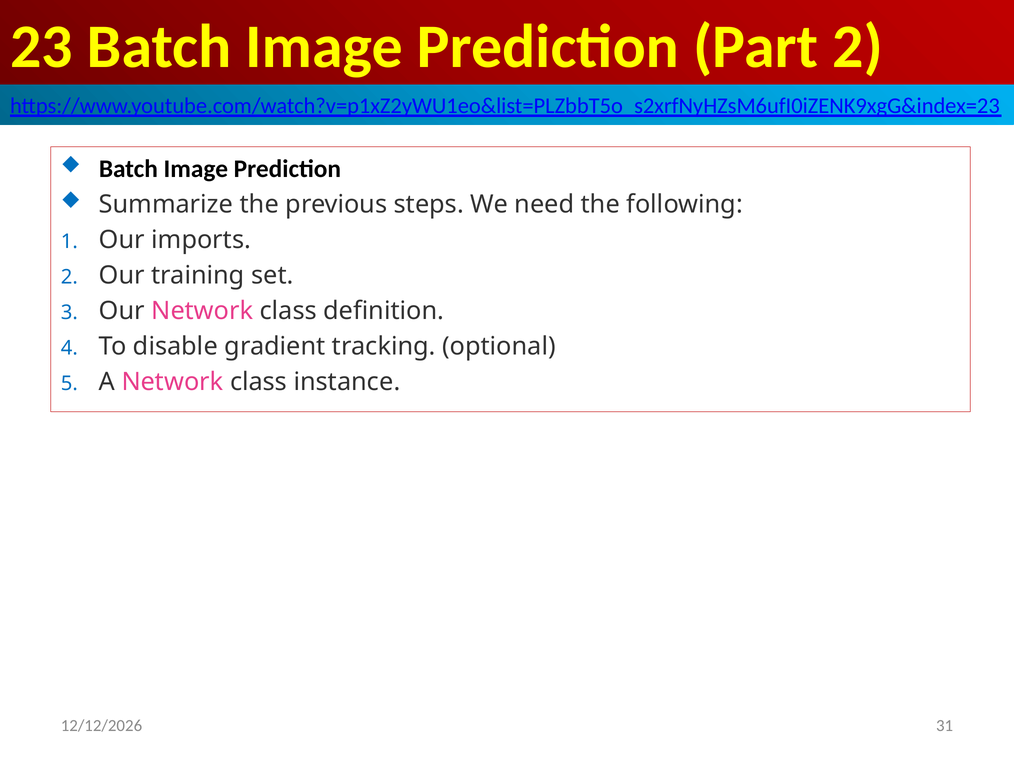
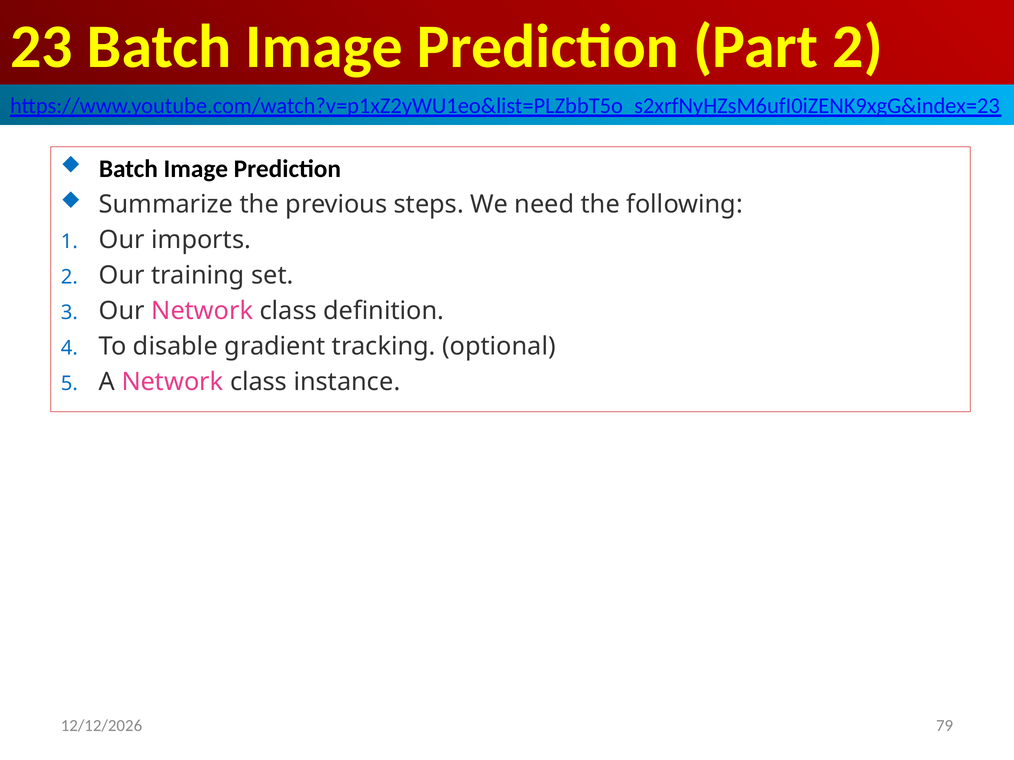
31: 31 -> 79 (945, 726)
